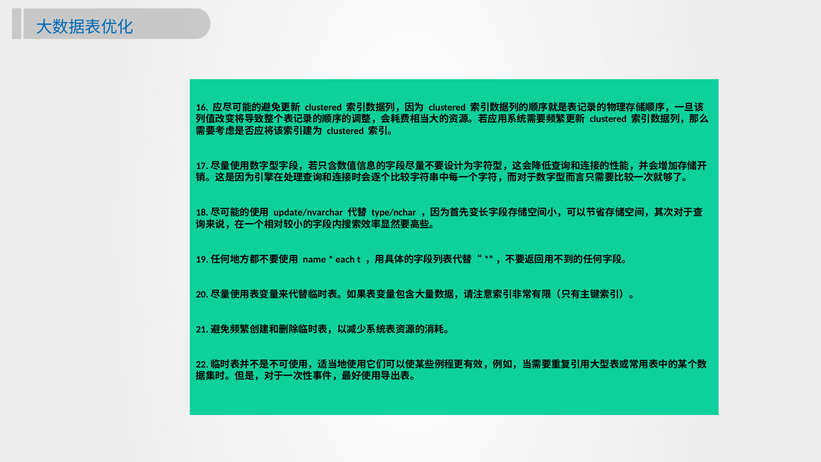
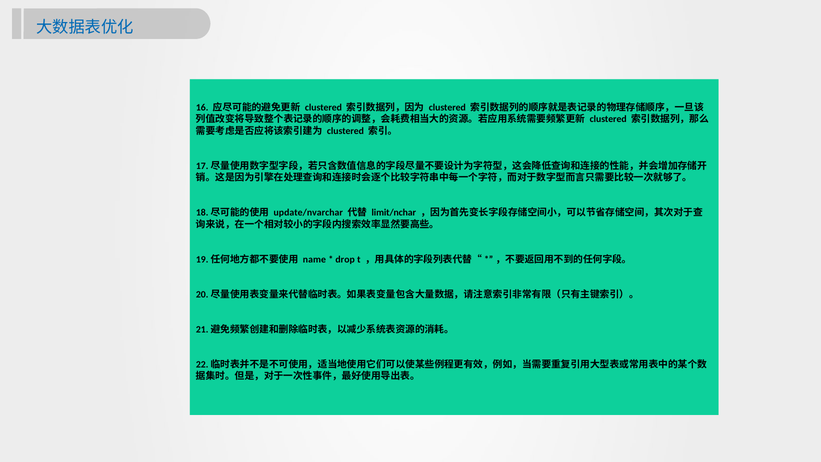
type/nchar: type/nchar -> limit/nchar (394, 213)
each: each -> drop (345, 259)
